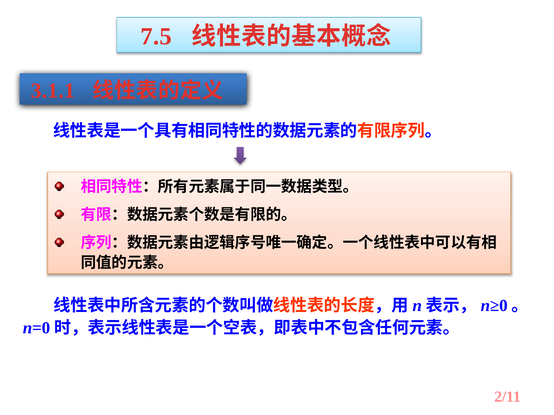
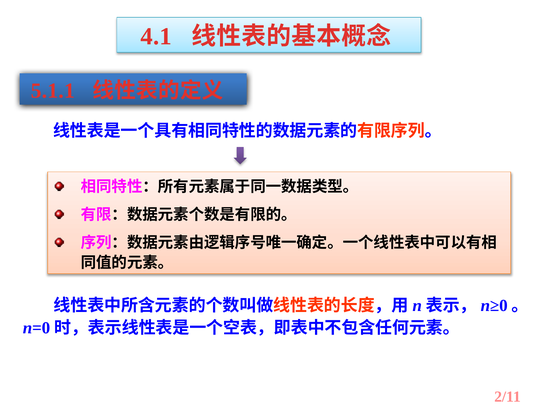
7.5: 7.5 -> 4.1 (156, 37)
3.1.1: 3.1.1 -> 5.1.1 (53, 91)
